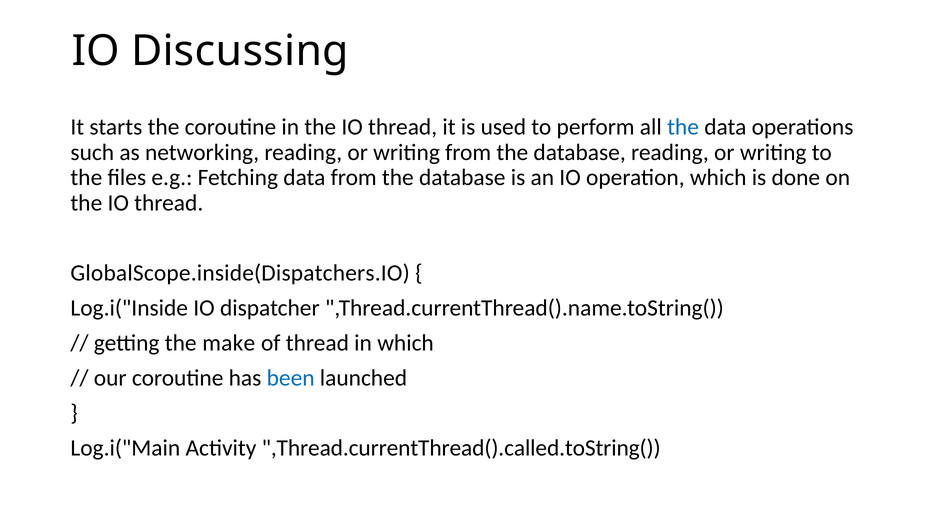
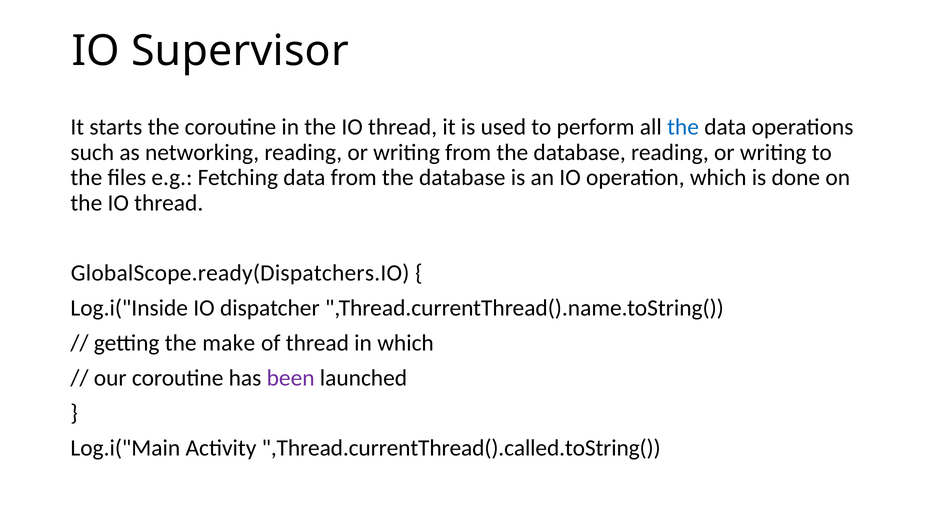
Discussing: Discussing -> Supervisor (240, 51)
GlobalScope.inside(Dispatchers.IO: GlobalScope.inside(Dispatchers.IO -> GlobalScope.ready(Dispatchers.IO (240, 273)
been colour: blue -> purple (291, 378)
